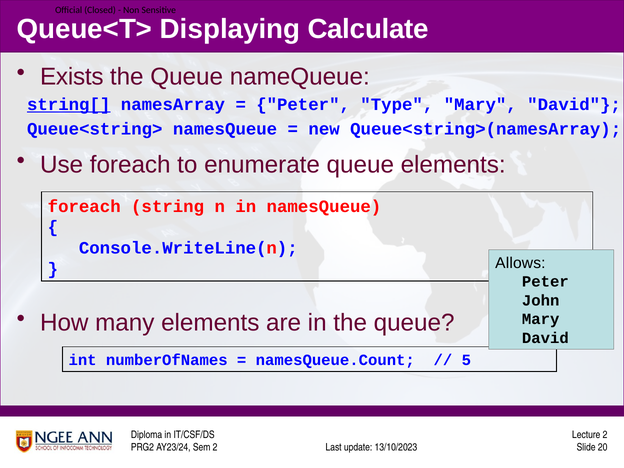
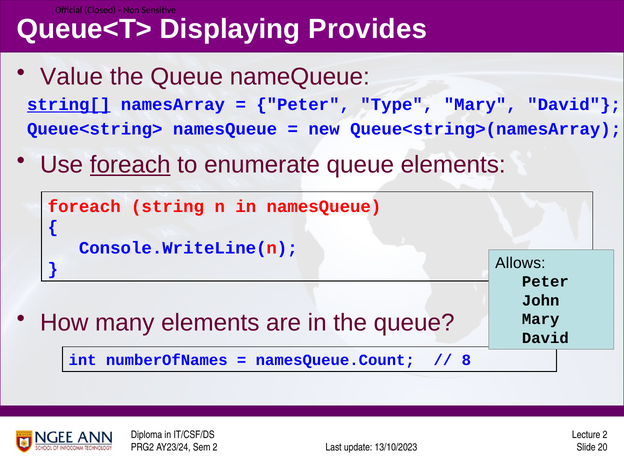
Calculate: Calculate -> Provides (368, 29)
Exists: Exists -> Value (72, 77)
foreach underline: none -> present (130, 165)
5: 5 -> 8 (466, 360)
